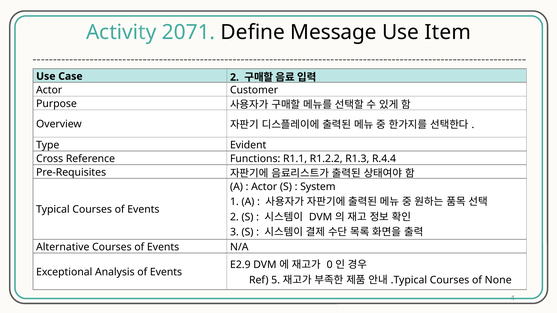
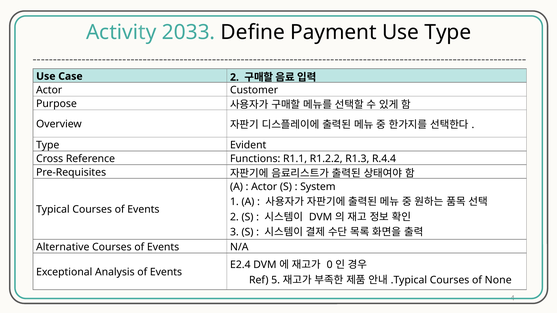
2071: 2071 -> 2033 (189, 32)
Message: Message -> Payment (333, 32)
Use Item: Item -> Type (448, 32)
E2.9: E2.9 -> E2.4 (240, 265)
